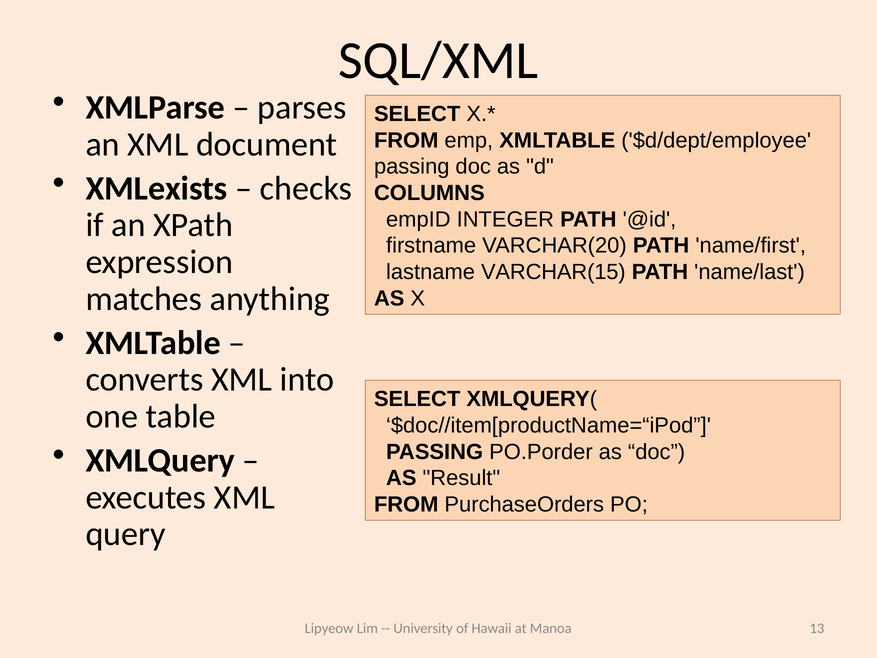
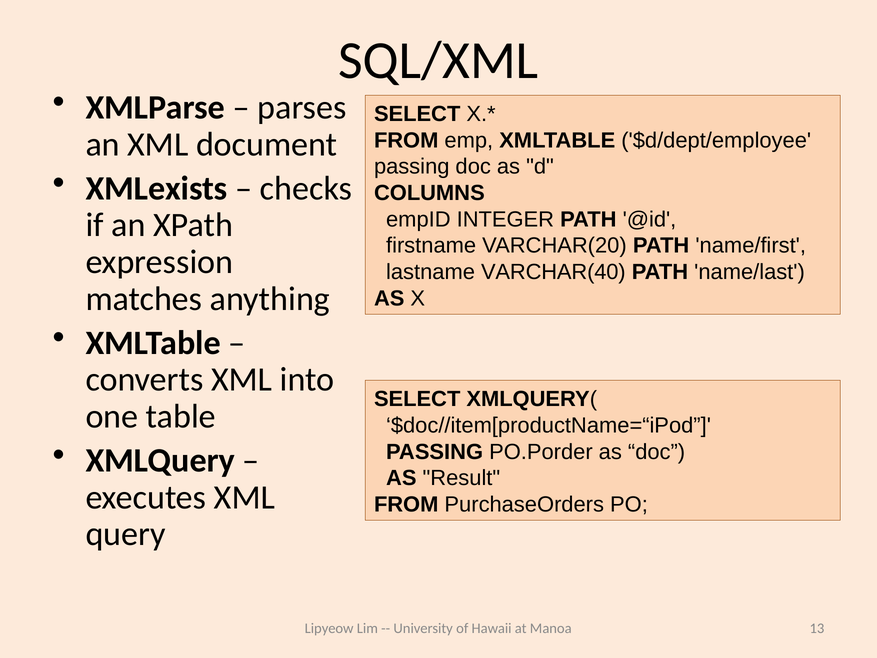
VARCHAR(15: VARCHAR(15 -> VARCHAR(40 (553, 272)
